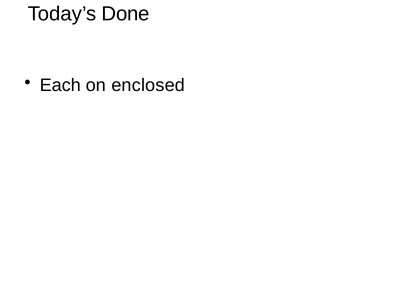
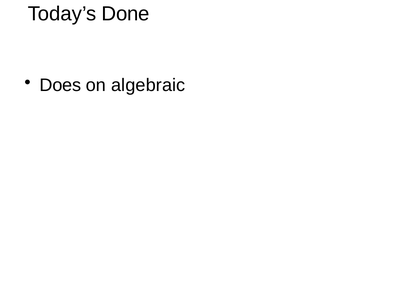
Each: Each -> Does (60, 85)
enclosed: enclosed -> algebraic (148, 85)
